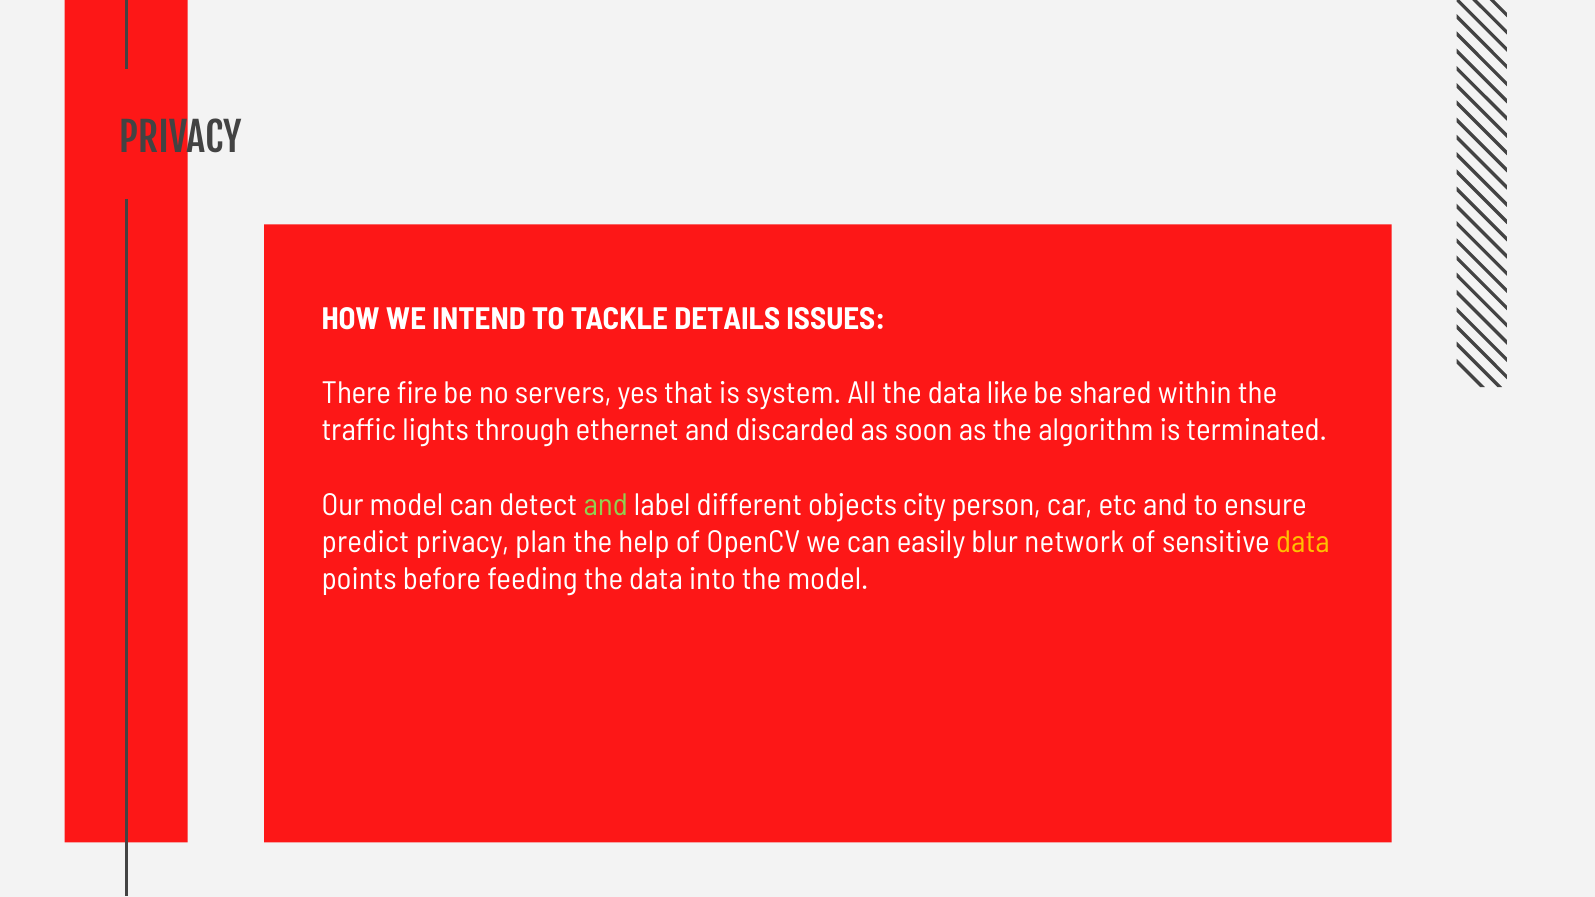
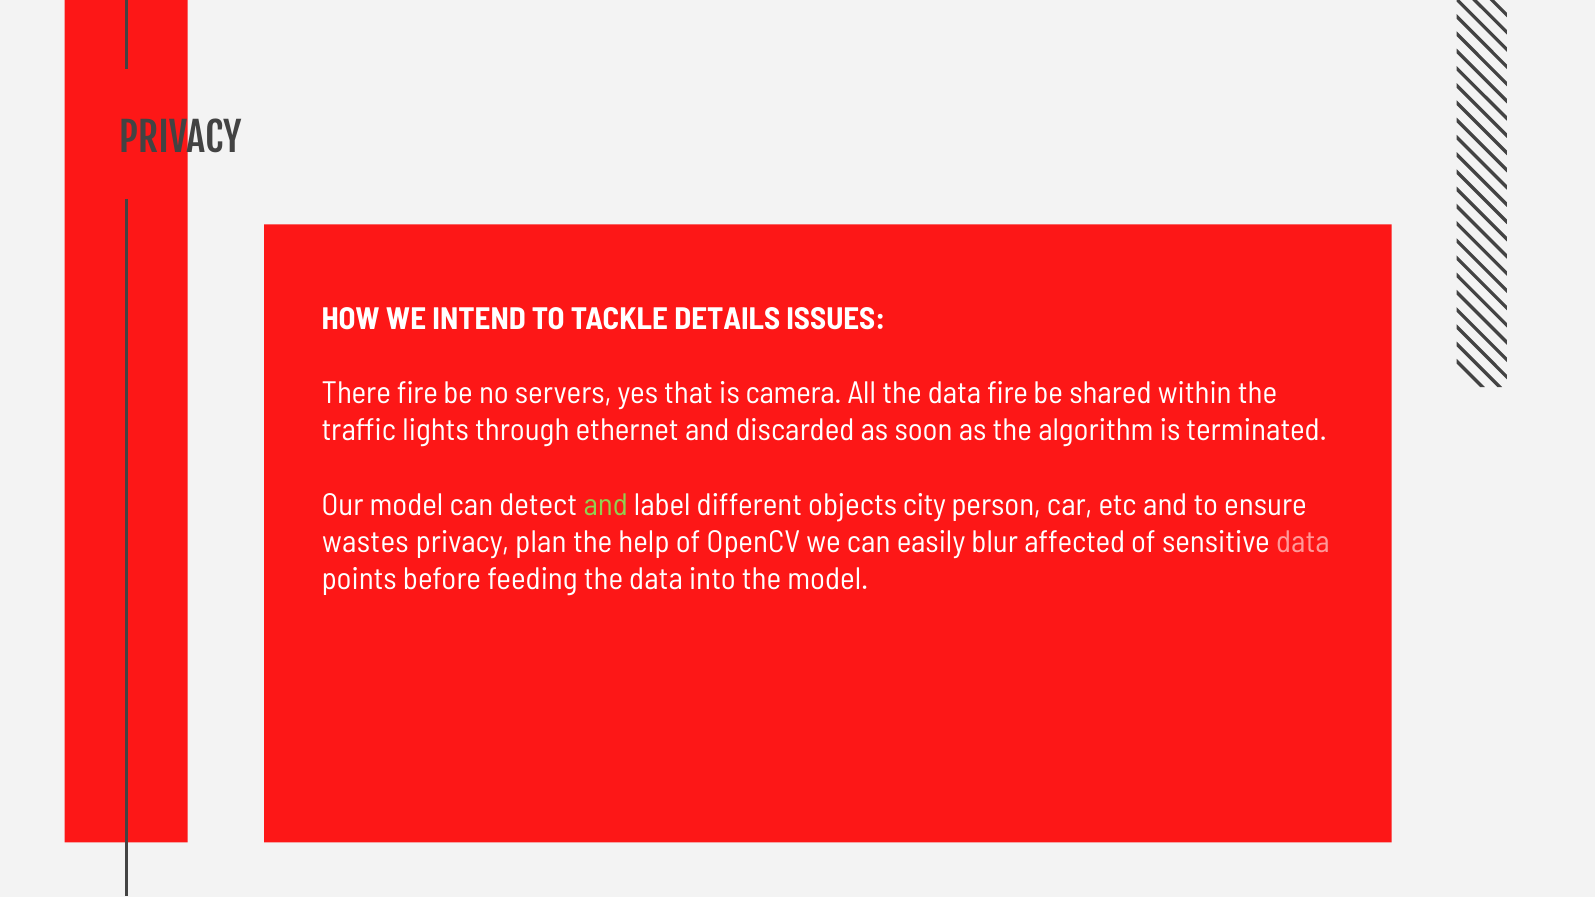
system: system -> camera (794, 393)
data like: like -> fire (1008, 393)
predict: predict -> wastes (365, 542)
network: network -> affected (1075, 542)
data colour: yellow -> pink (1303, 542)
